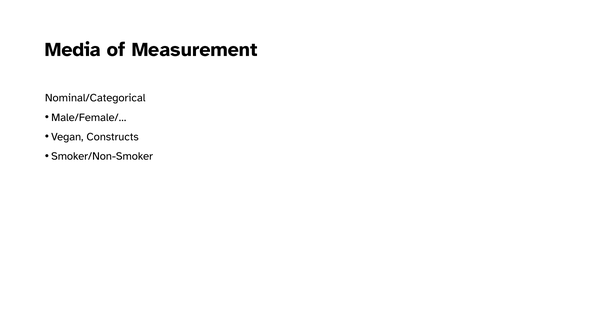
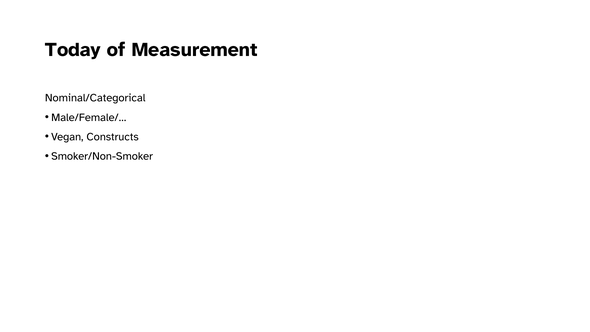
Media: Media -> Today (73, 50)
